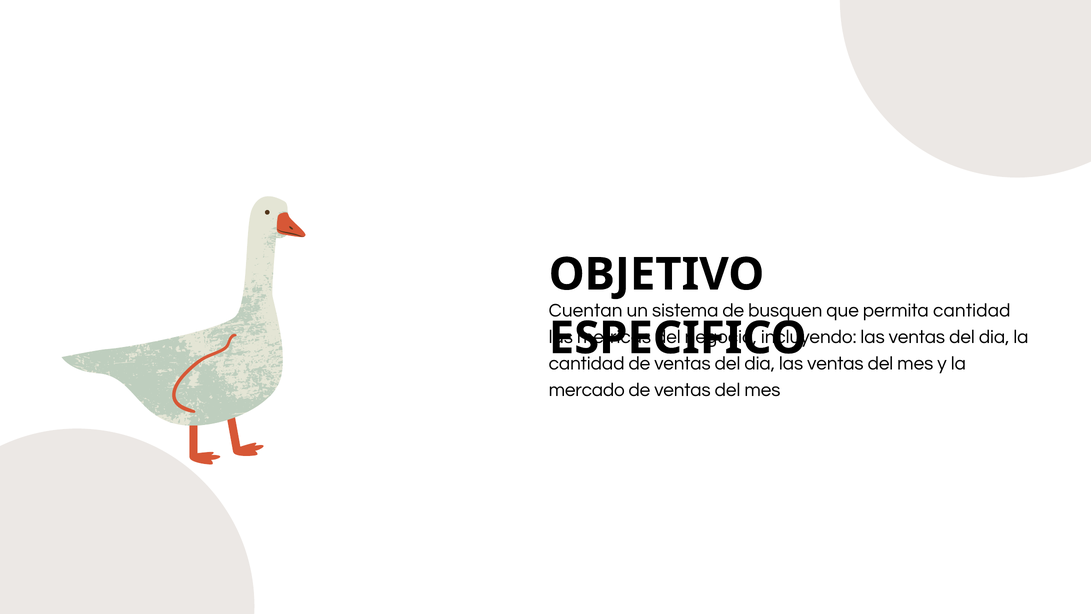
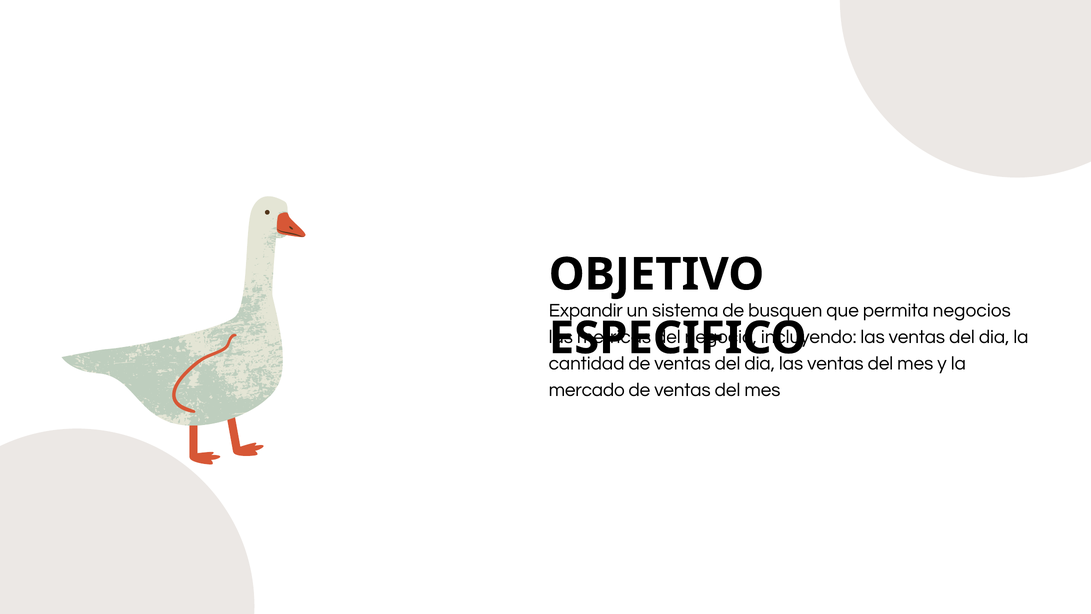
Cuentan: Cuentan -> Expandir (586, 310)
permita cantidad: cantidad -> negocios (972, 310)
